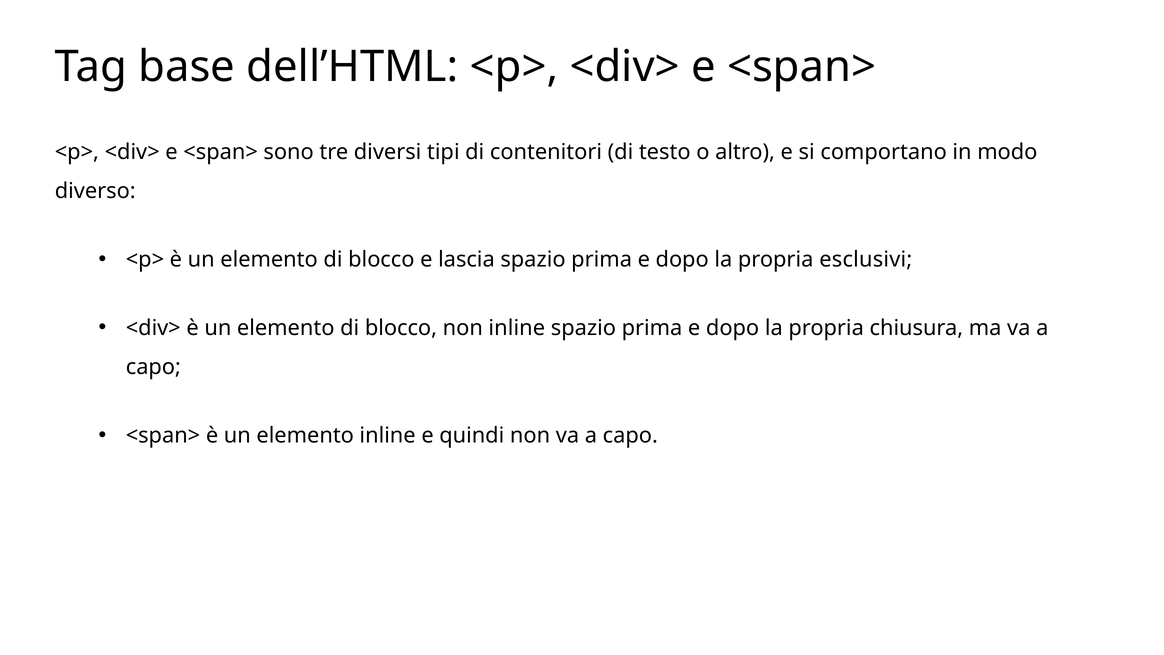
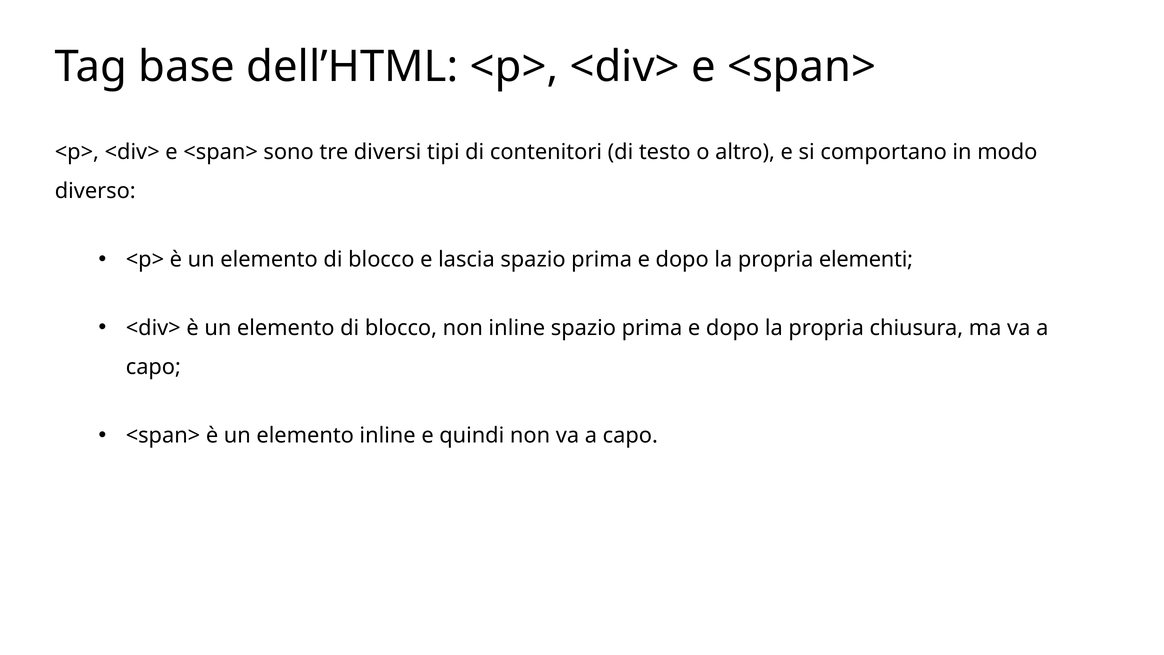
esclusivi: esclusivi -> elementi (866, 259)
